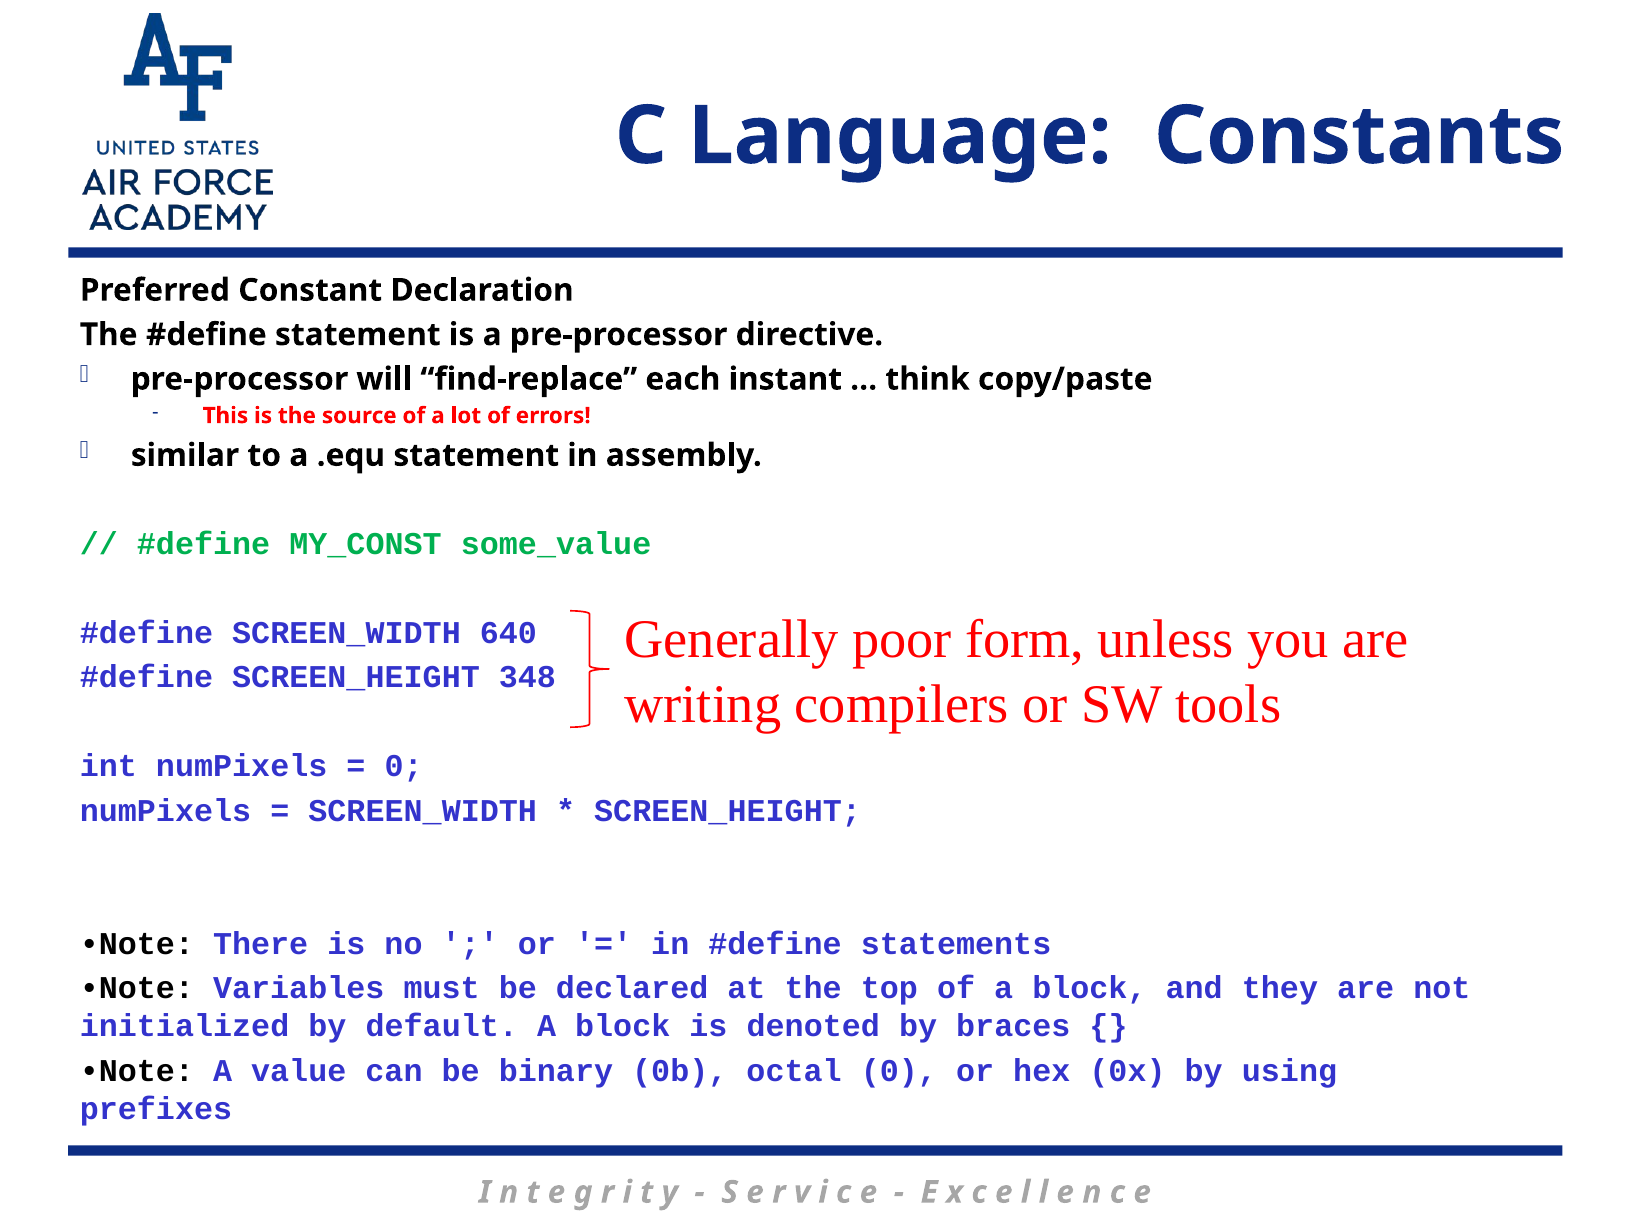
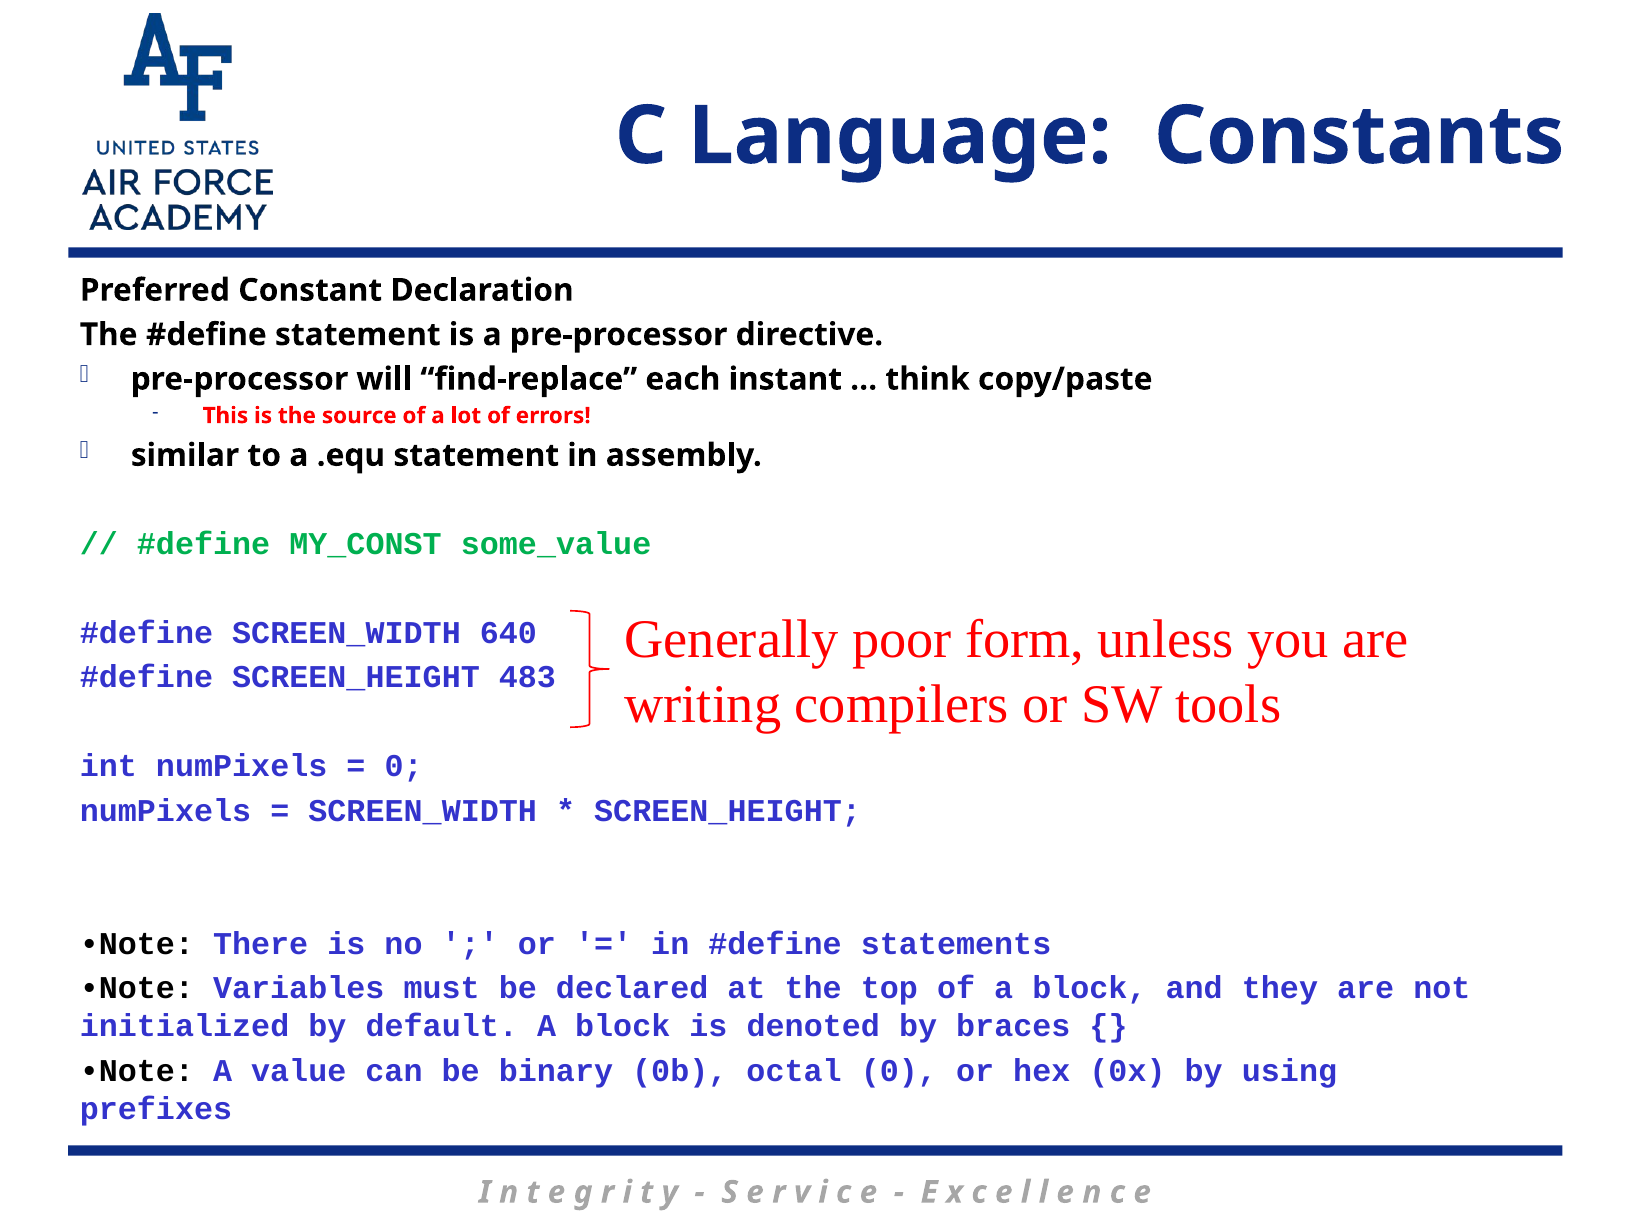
348: 348 -> 483 (527, 677)
